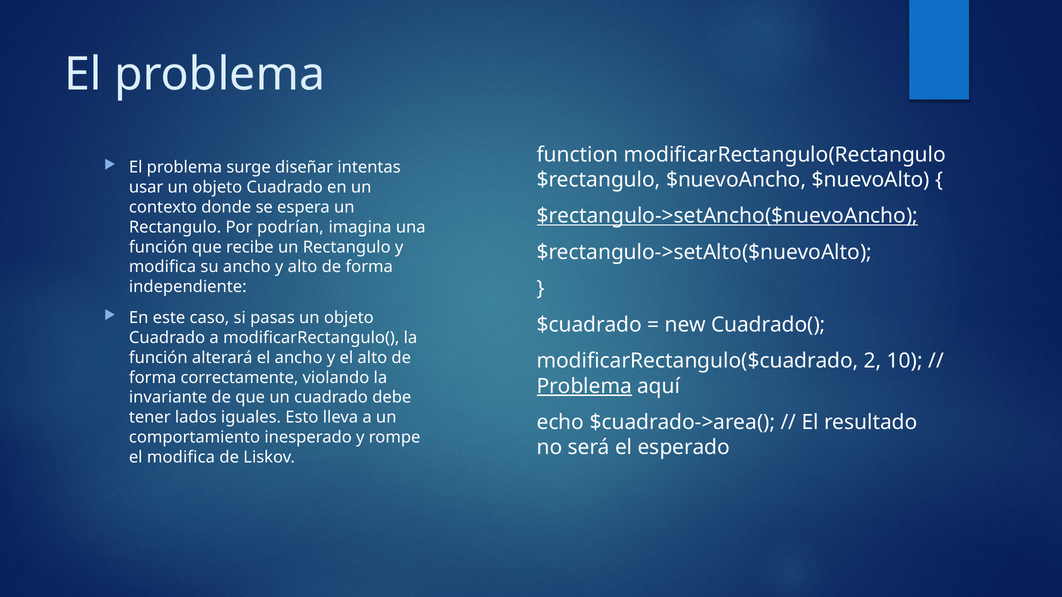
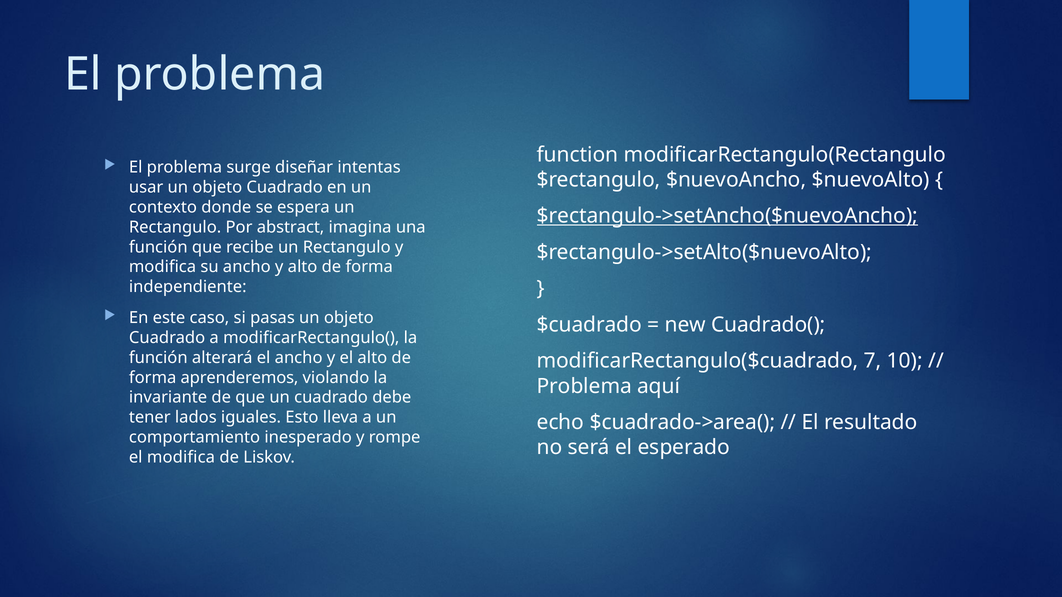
podrían: podrían -> abstract (291, 227)
2: 2 -> 7 (873, 361)
correctamente: correctamente -> aprenderemos (239, 378)
Problema underline: present -> none (584, 386)
